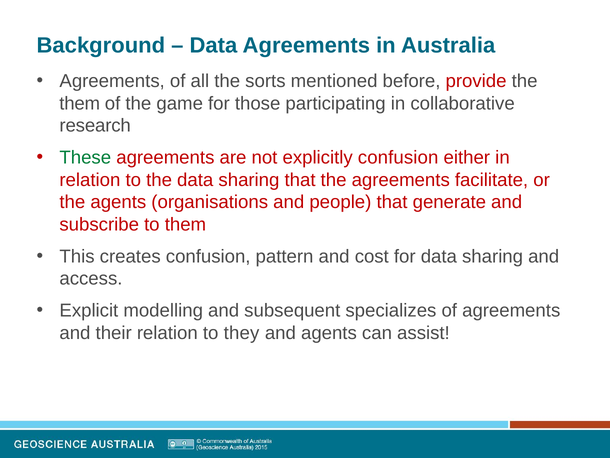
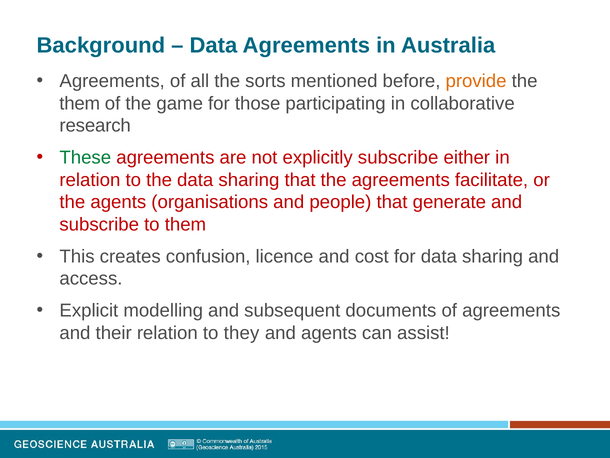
provide colour: red -> orange (476, 81)
explicitly confusion: confusion -> subscribe (398, 157)
pattern: pattern -> licence (285, 256)
specializes: specializes -> documents (391, 310)
